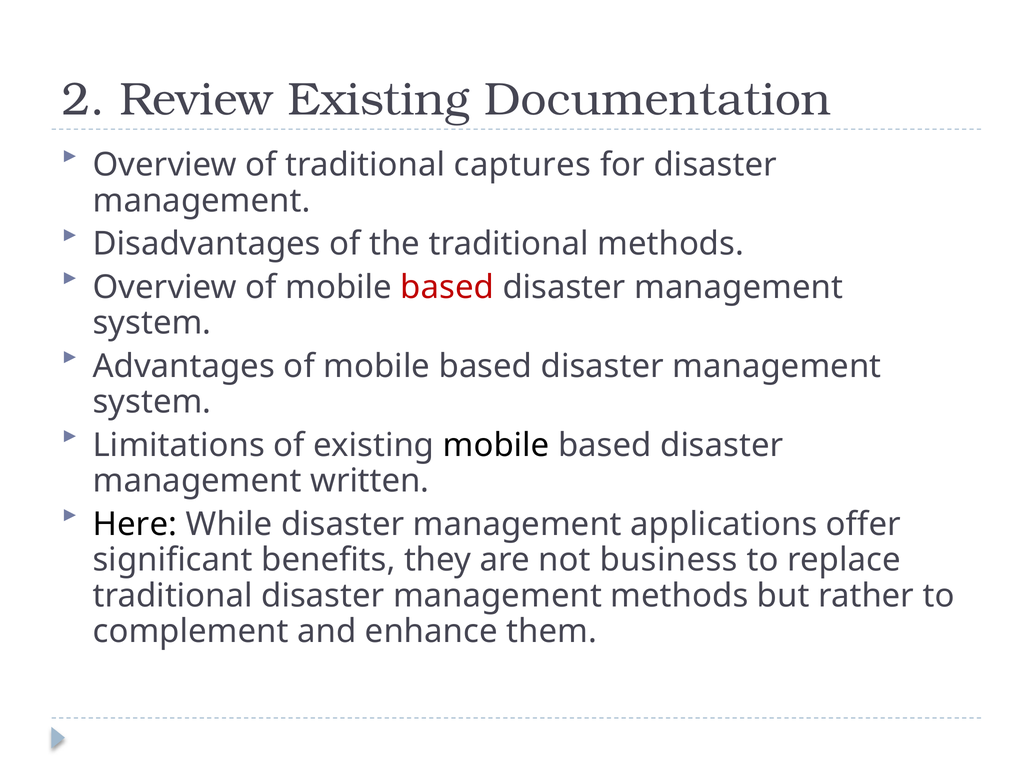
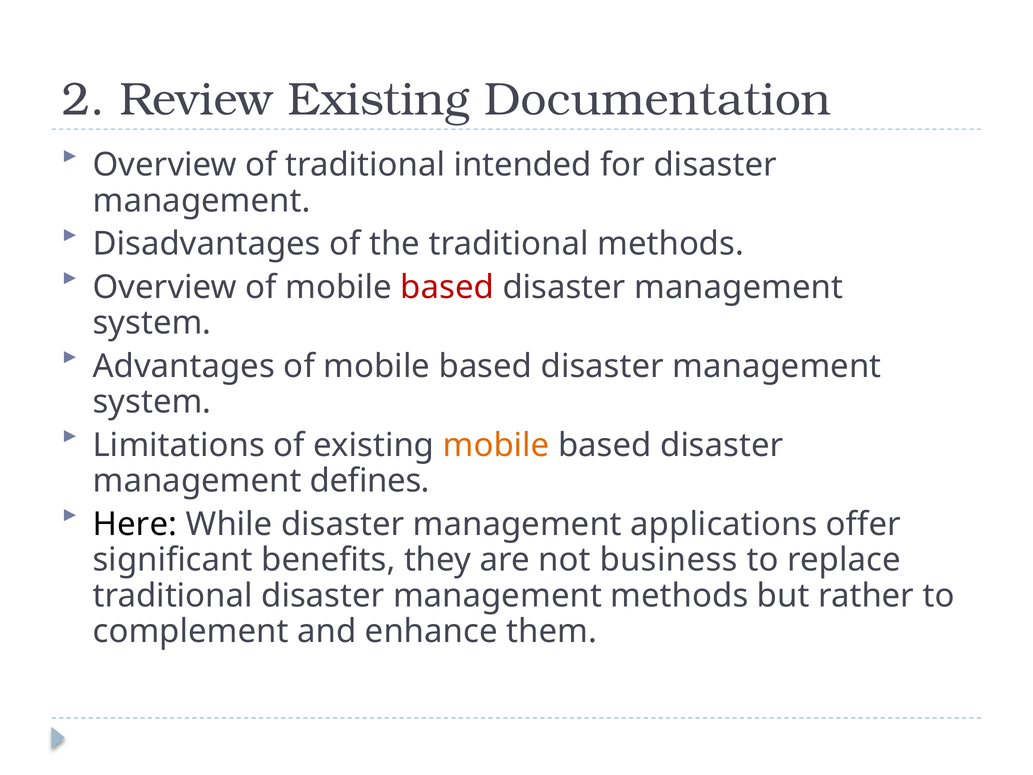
captures: captures -> intended (523, 165)
mobile colour: black -> orange (496, 445)
written: written -> defines (370, 481)
